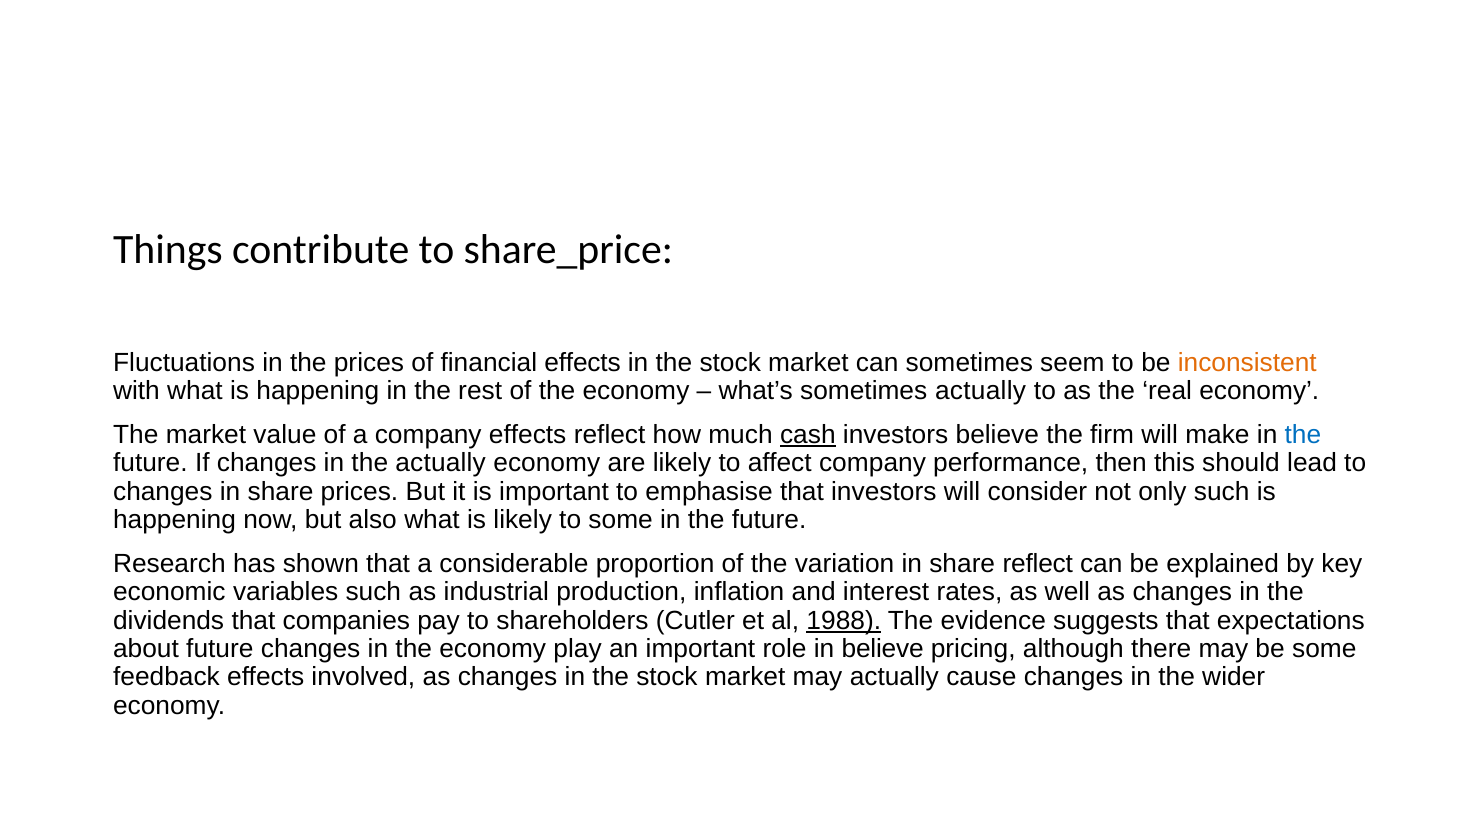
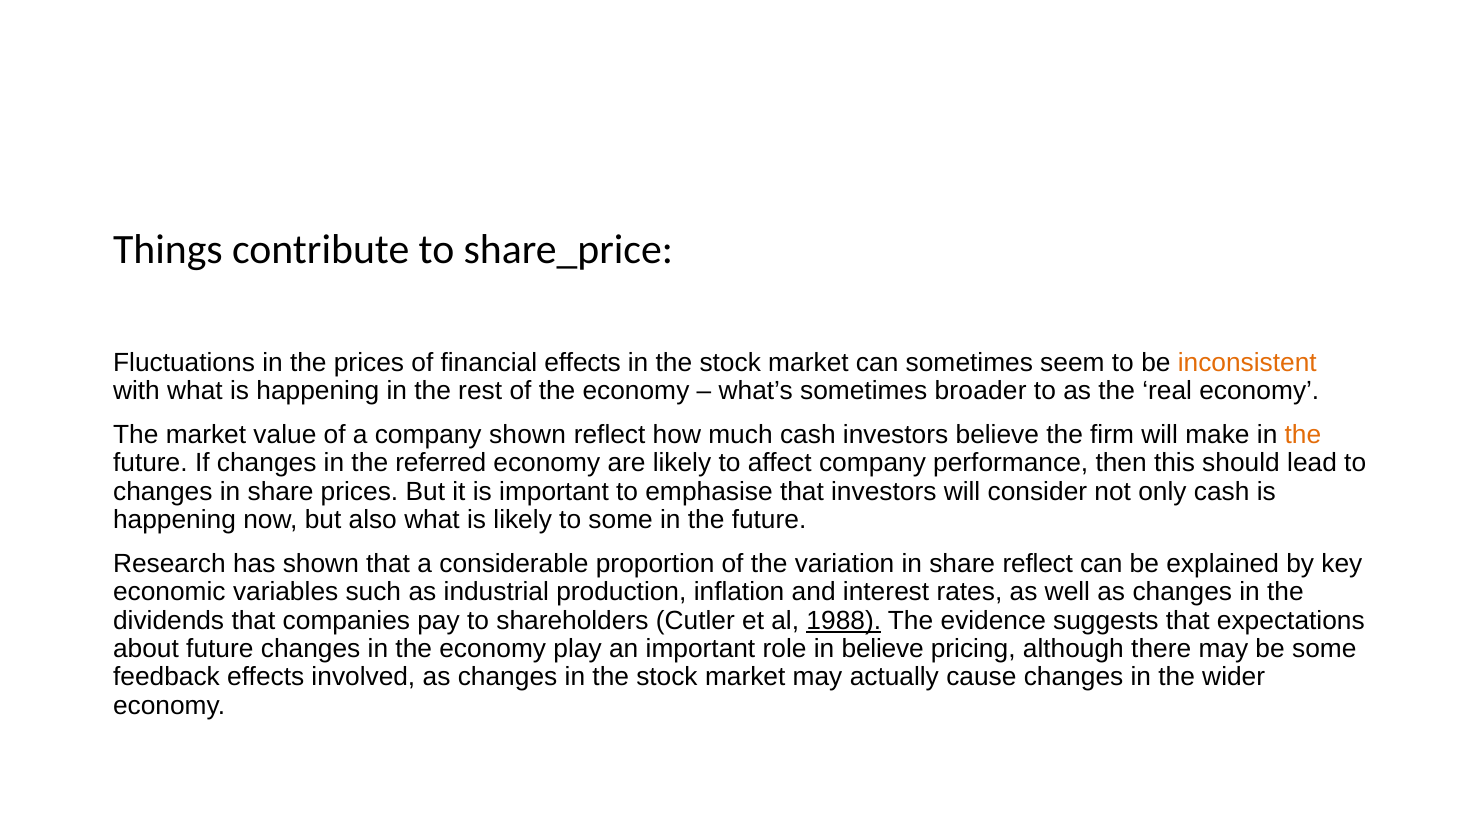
sometimes actually: actually -> broader (981, 391)
company effects: effects -> shown (528, 435)
cash underline: present -> none (808, 435)
the colour: blue -> orange (1303, 435)
the actually: actually -> referred (441, 464)
only such: such -> cash (1222, 492)
